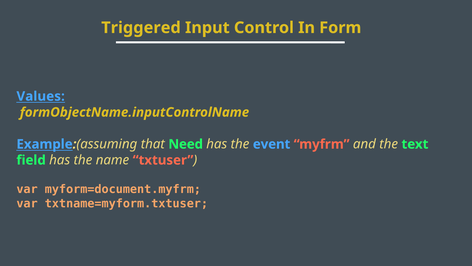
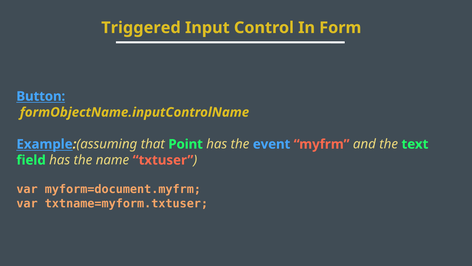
Values: Values -> Button (41, 96)
Need: Need -> Point (186, 144)
